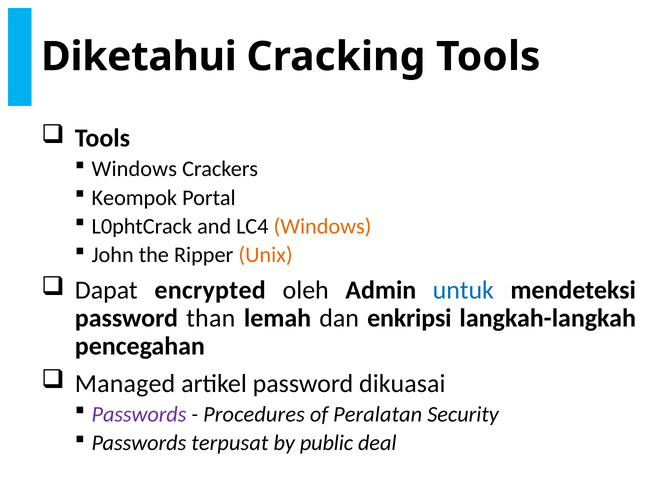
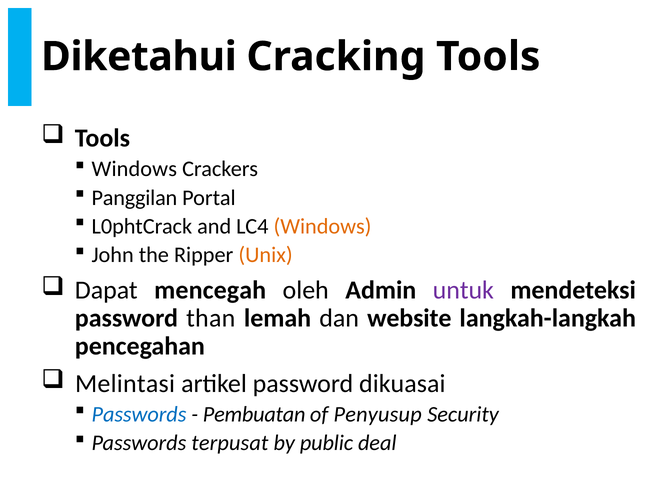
Keompok: Keompok -> Panggilan (134, 198)
encrypted: encrypted -> mencegah (210, 290)
untuk colour: blue -> purple (463, 290)
enkripsi: enkripsi -> website (409, 318)
Managed: Managed -> Melintasi (125, 384)
Passwords colour: purple -> blue (139, 414)
Procedures: Procedures -> Pembuatan (254, 414)
Peralatan: Peralatan -> Penyusup (378, 414)
